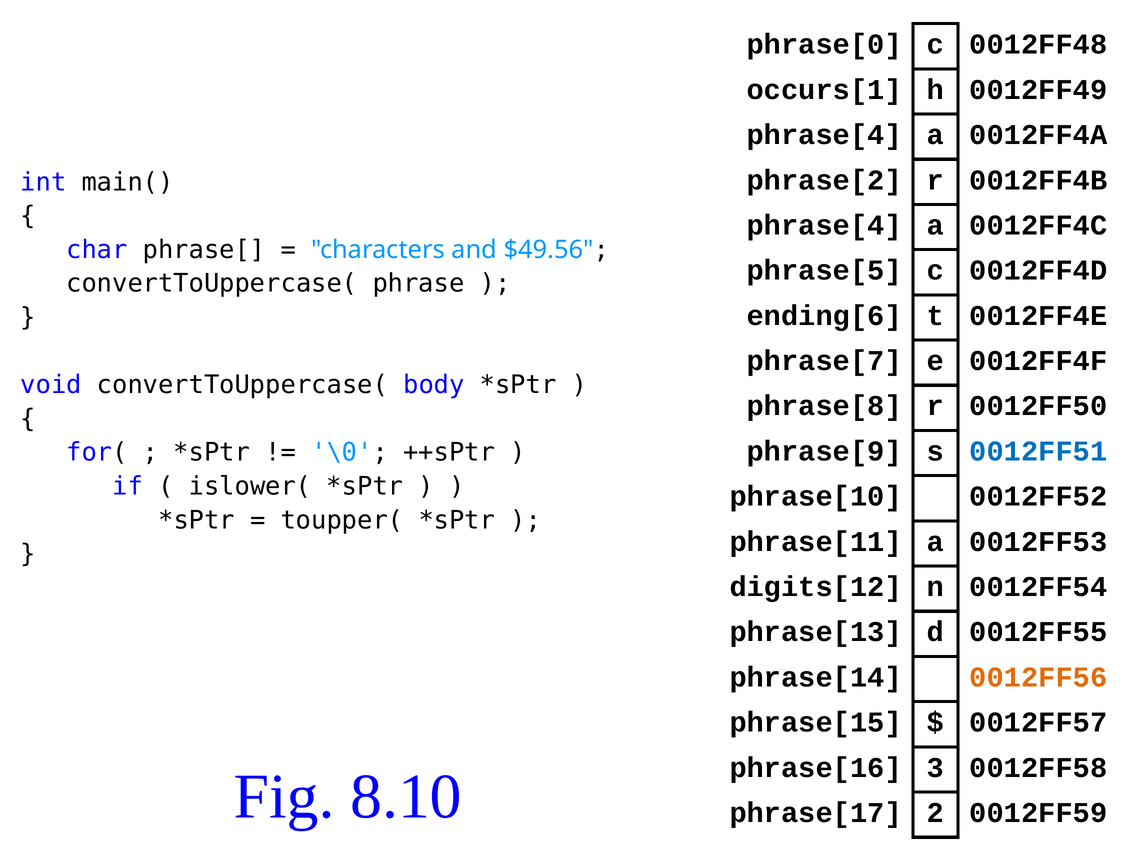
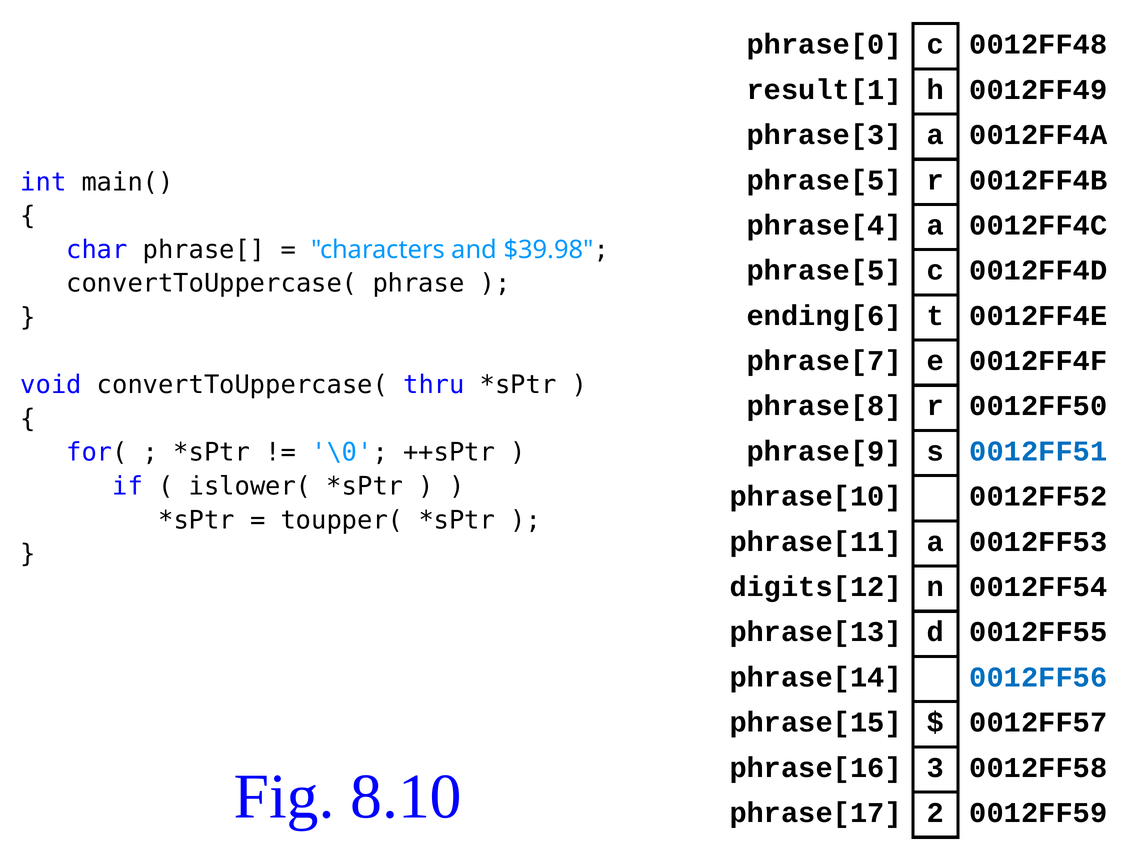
occurs[1: occurs[1 -> result[1 (824, 90)
phrase[4: phrase[4 -> phrase[3 (824, 135)
phrase[2: phrase[2 -> phrase[5 (824, 180)
$49.56: $49.56 -> $39.98 (549, 250)
body: body -> thru (434, 385)
0012FF56 colour: orange -> blue (1038, 677)
